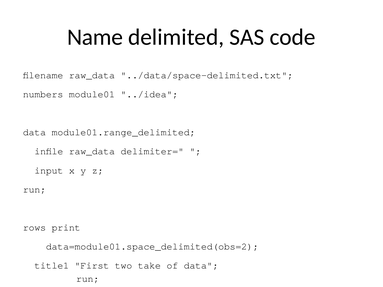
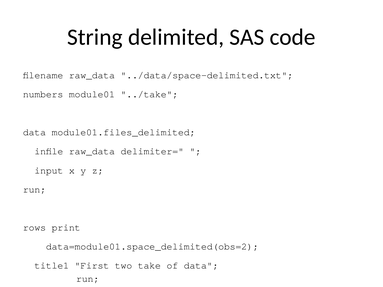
Name: Name -> String (95, 37)
../idea: ../idea -> ../take (149, 94)
module01.range_delimited: module01.range_delimited -> module01.files_delimited (124, 132)
